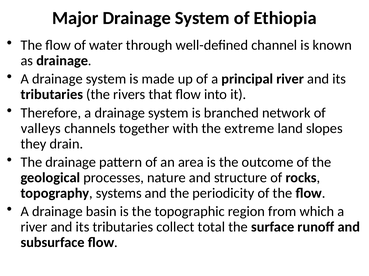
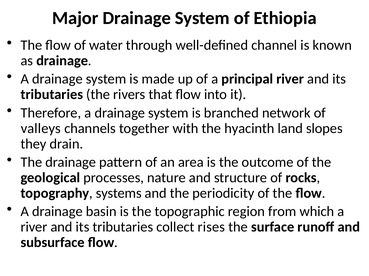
extreme: extreme -> hyacinth (249, 129)
total: total -> rises (211, 228)
